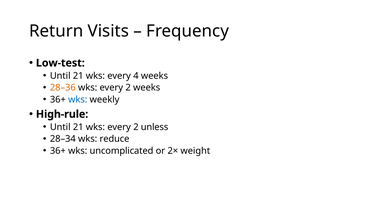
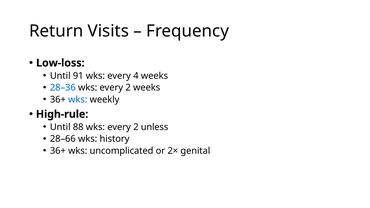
Low-test: Low-test -> Low-loss (60, 63)
21: 21 -> 91 (78, 76)
28–36 colour: orange -> blue (63, 88)
21: 21 -> 88 (78, 127)
28–34: 28–34 -> 28–66 (63, 139)
reduce: reduce -> history (114, 139)
weight: weight -> genital (195, 151)
